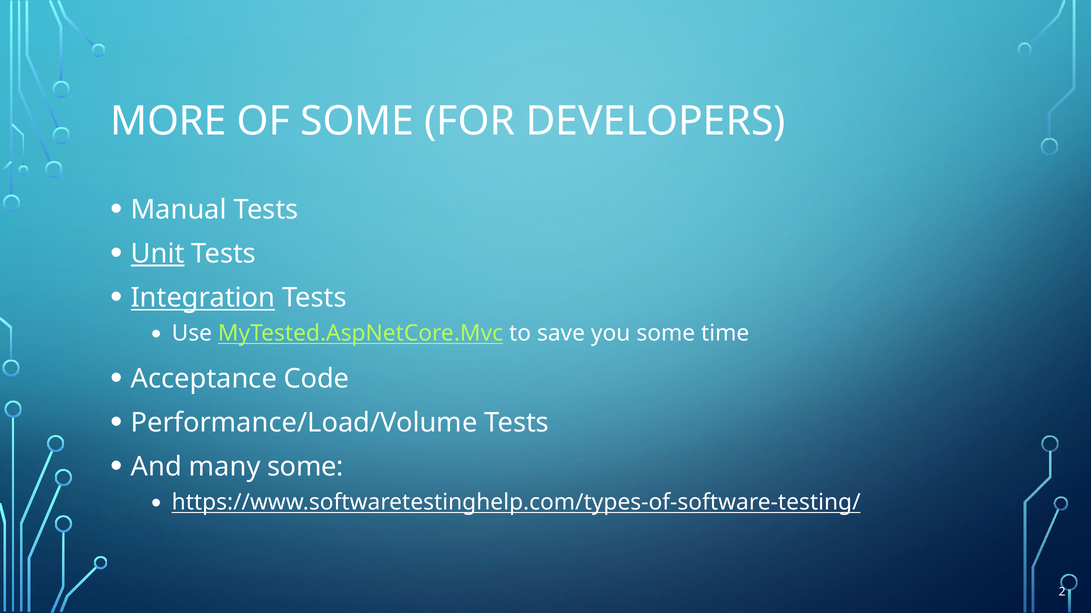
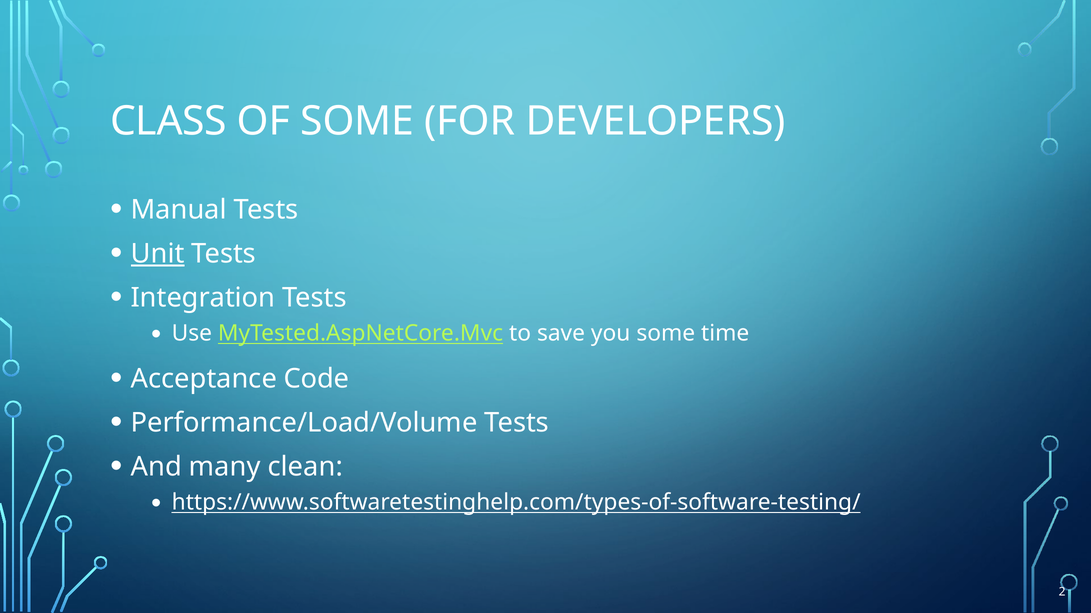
MORE: MORE -> CLASS (168, 121)
Integration underline: present -> none (203, 298)
many some: some -> clean (305, 467)
